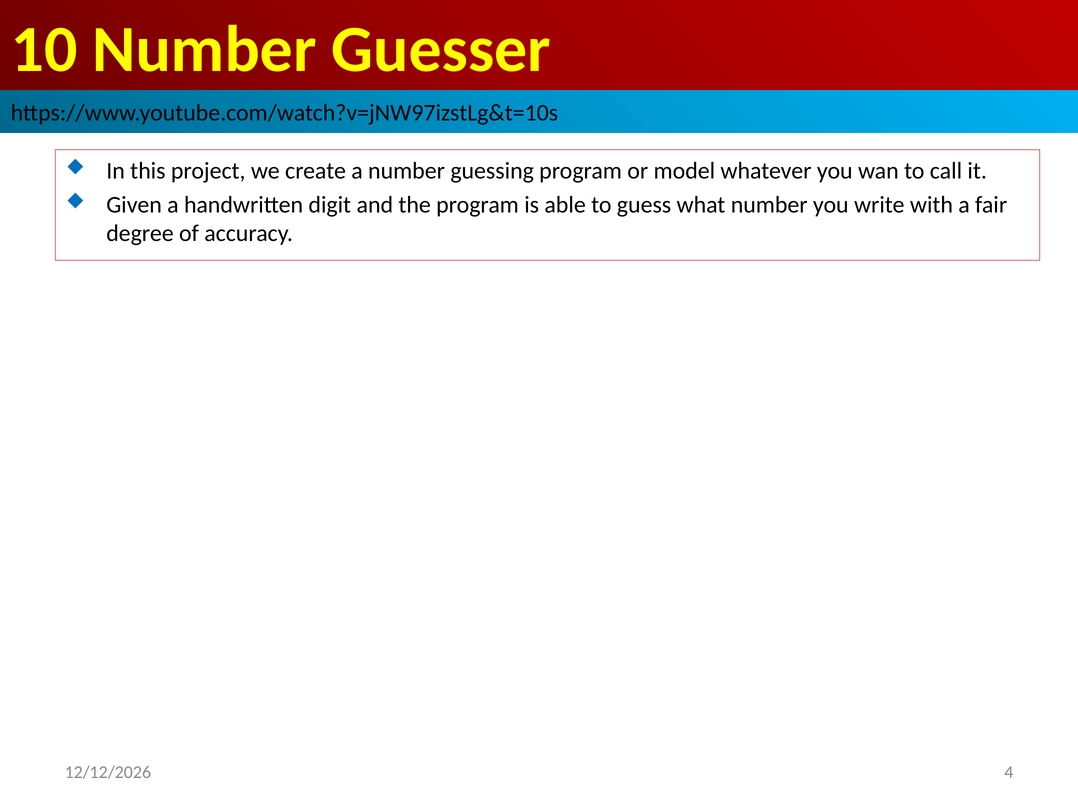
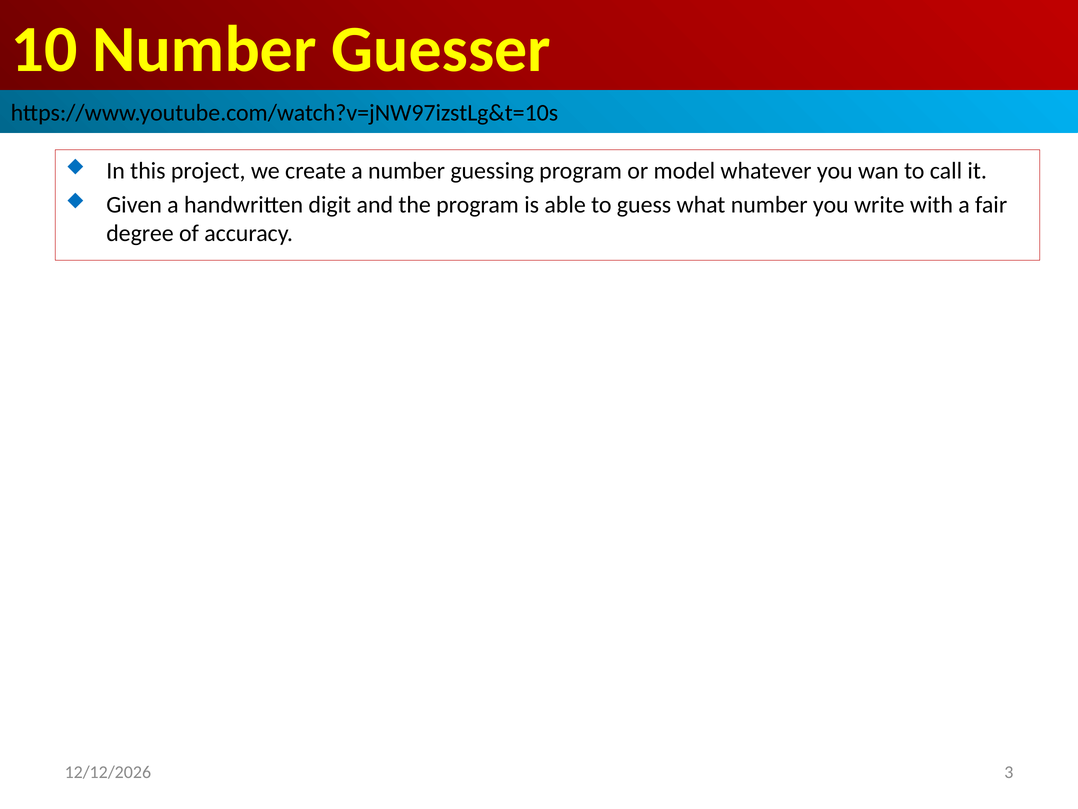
4: 4 -> 3 (1009, 772)
